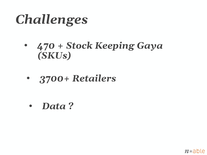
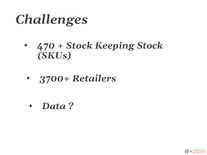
Keeping Gaya: Gaya -> Stock (150, 46)
